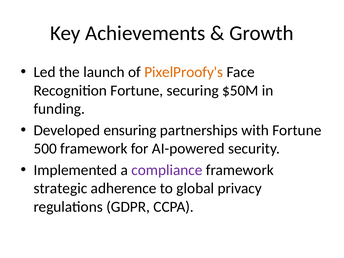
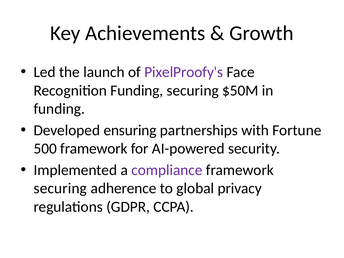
PixelProofy's colour: orange -> purple (184, 72)
Recognition Fortune: Fortune -> Funding (137, 91)
strategic: strategic -> securing (60, 188)
